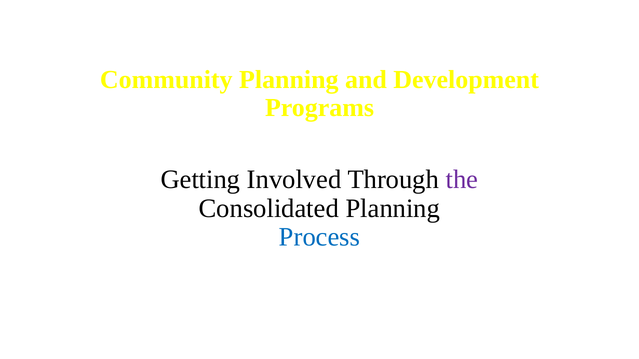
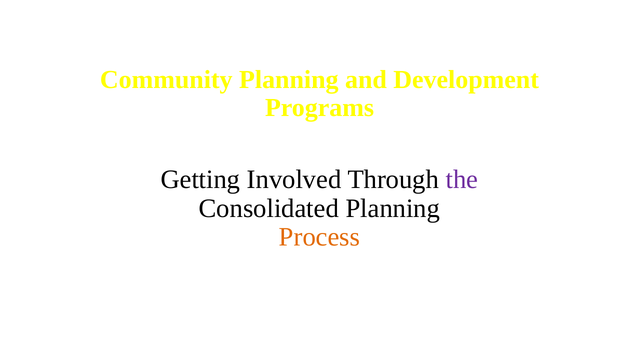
Process colour: blue -> orange (320, 237)
